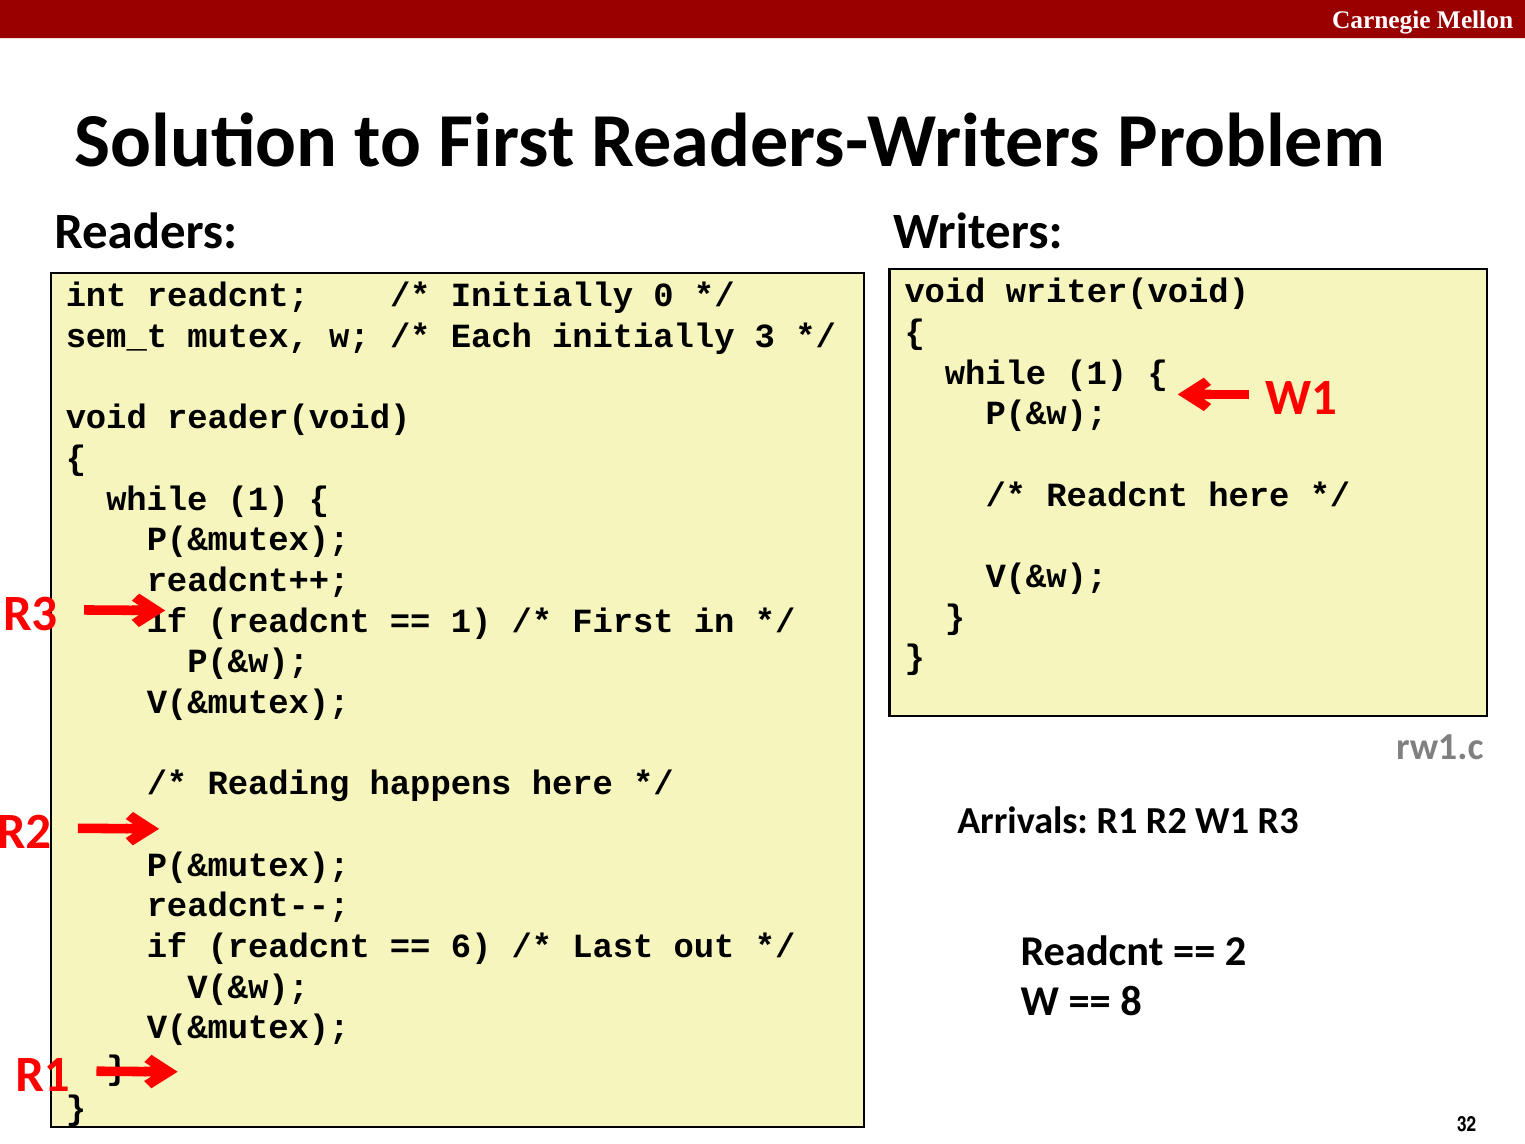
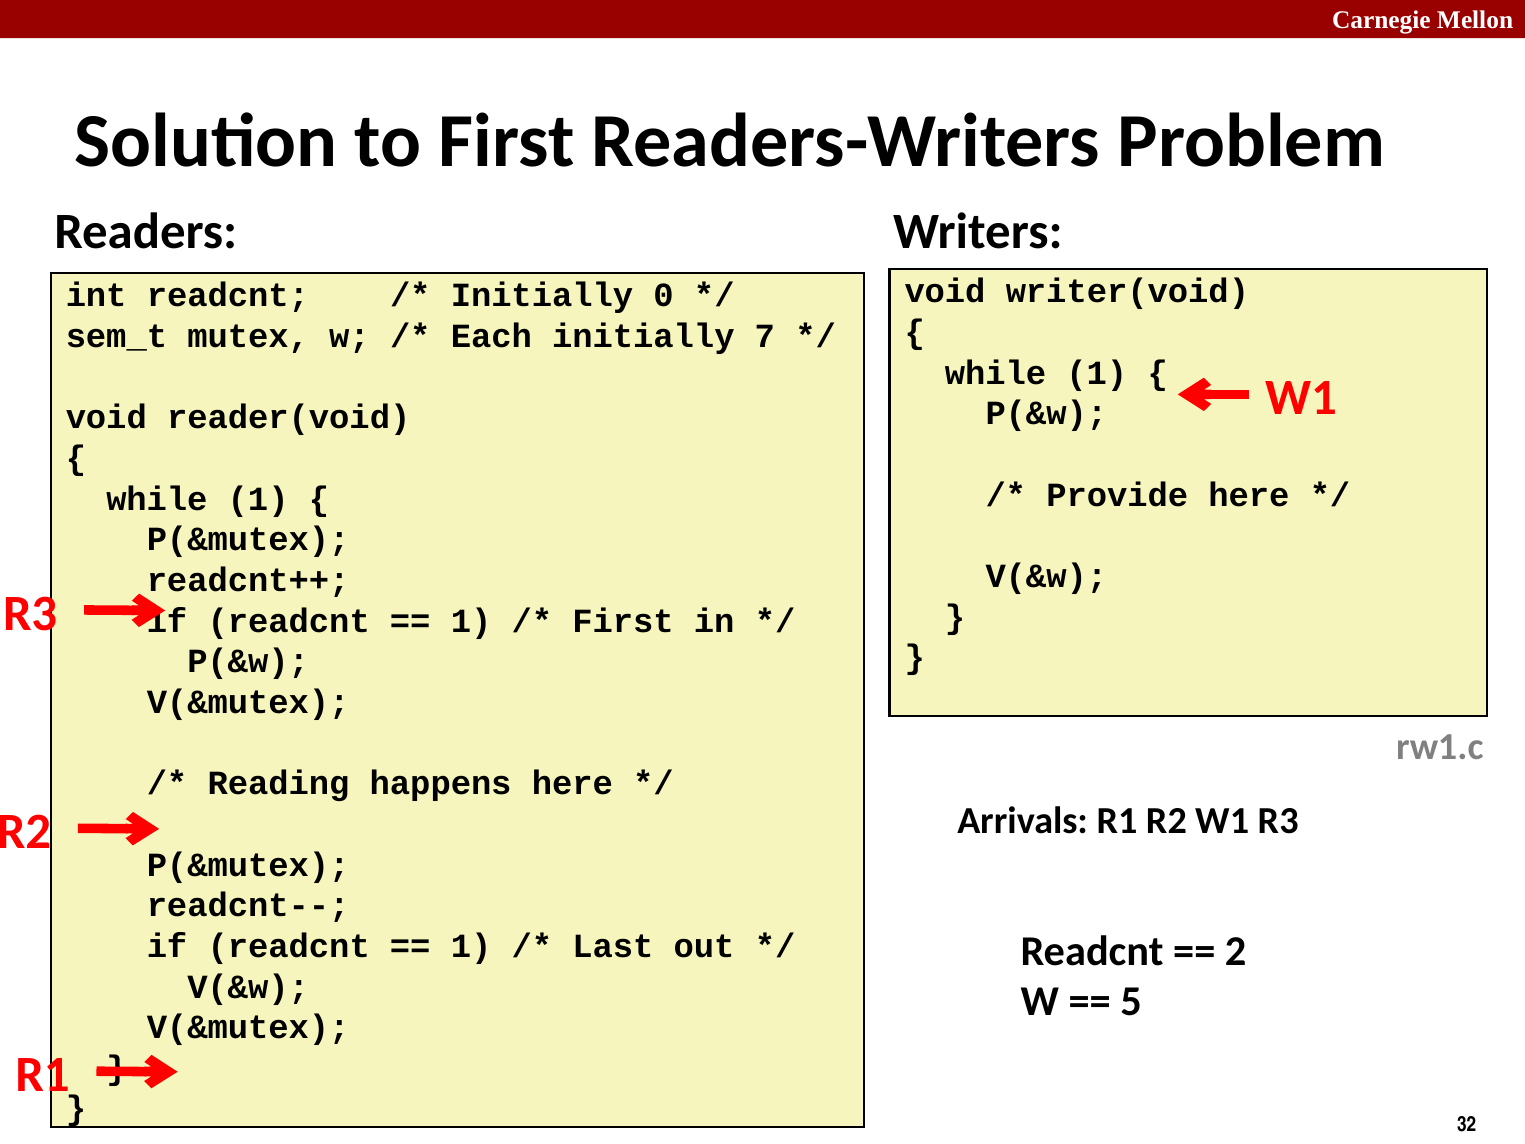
3: 3 -> 7 (765, 336)
Readcnt: Readcnt -> Provide (1117, 495)
6: 6 -> 1 (471, 946)
8: 8 -> 5 (1131, 1002)
